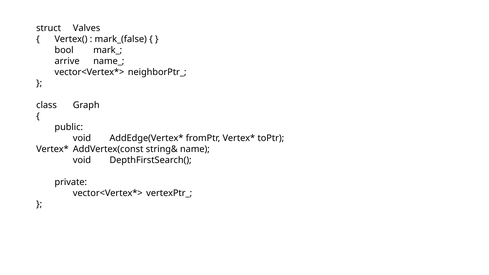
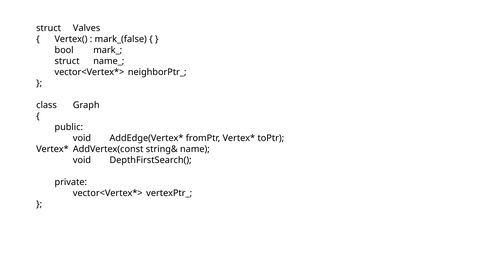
arrive: arrive -> struct (67, 61)
